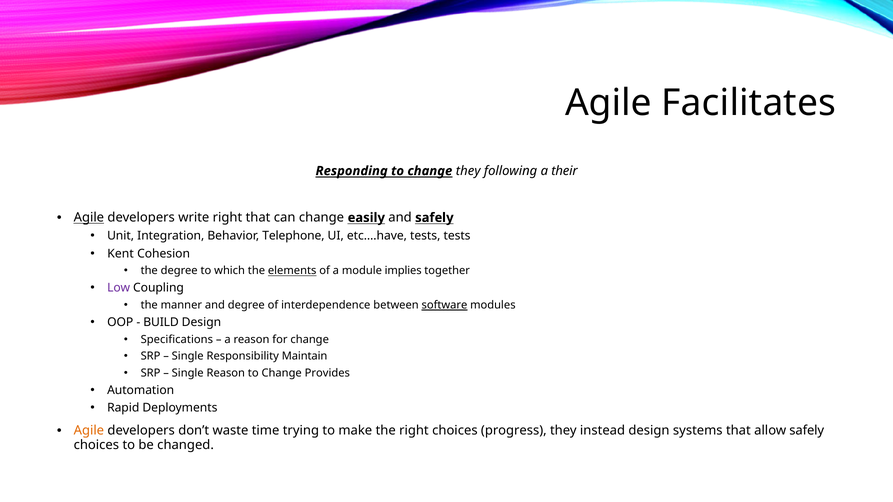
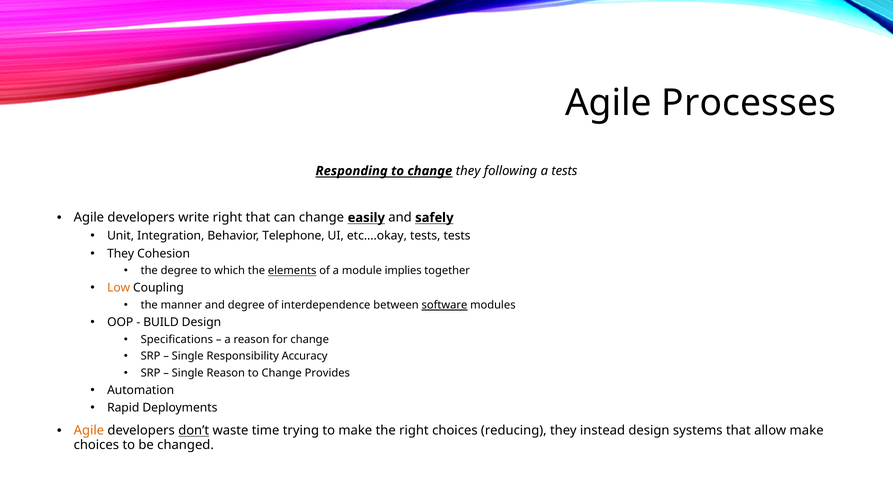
Facilitates: Facilitates -> Processes (749, 103)
a their: their -> tests (564, 171)
Agile underline: present -> none (89, 218)
etc….have: etc….have -> etc….okay (377, 236)
Kent: Kent -> They (121, 254)
Low colour: purple -> orange (119, 288)
Maintain: Maintain -> Accuracy (305, 356)
don’t underline: none -> present (194, 431)
progress: progress -> reducing (514, 431)
allow safely: safely -> make (807, 431)
